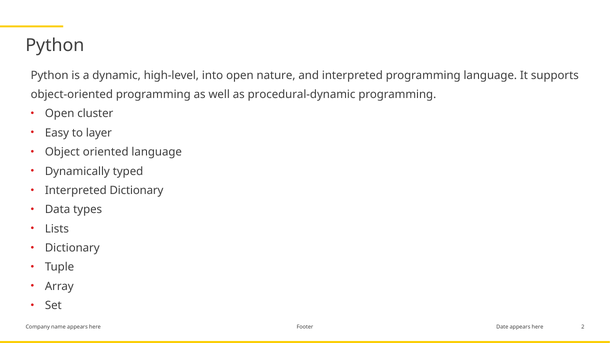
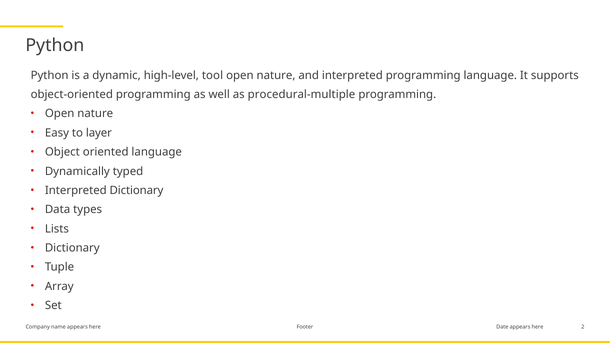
into: into -> tool (212, 75)
procedural-dynamic: procedural-dynamic -> procedural-multiple (301, 94)
cluster: cluster -> nature (95, 114)
